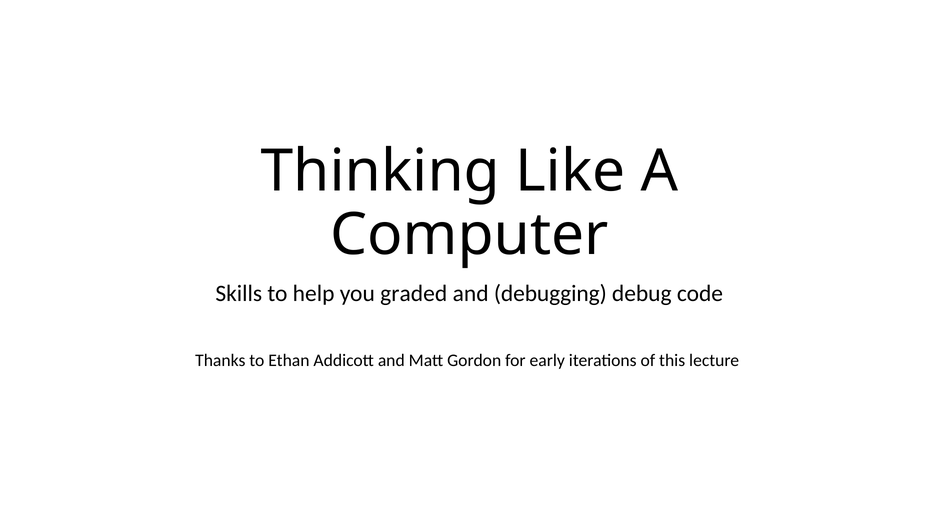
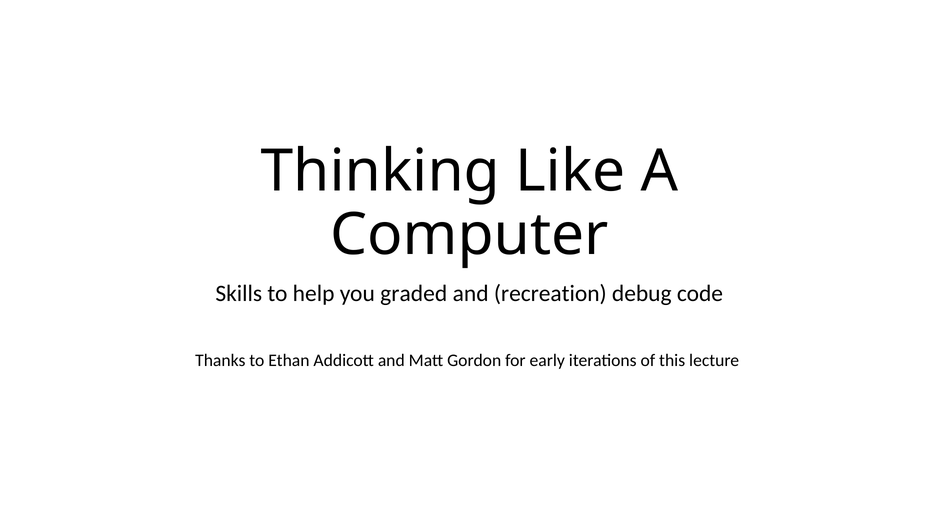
debugging: debugging -> recreation (550, 293)
